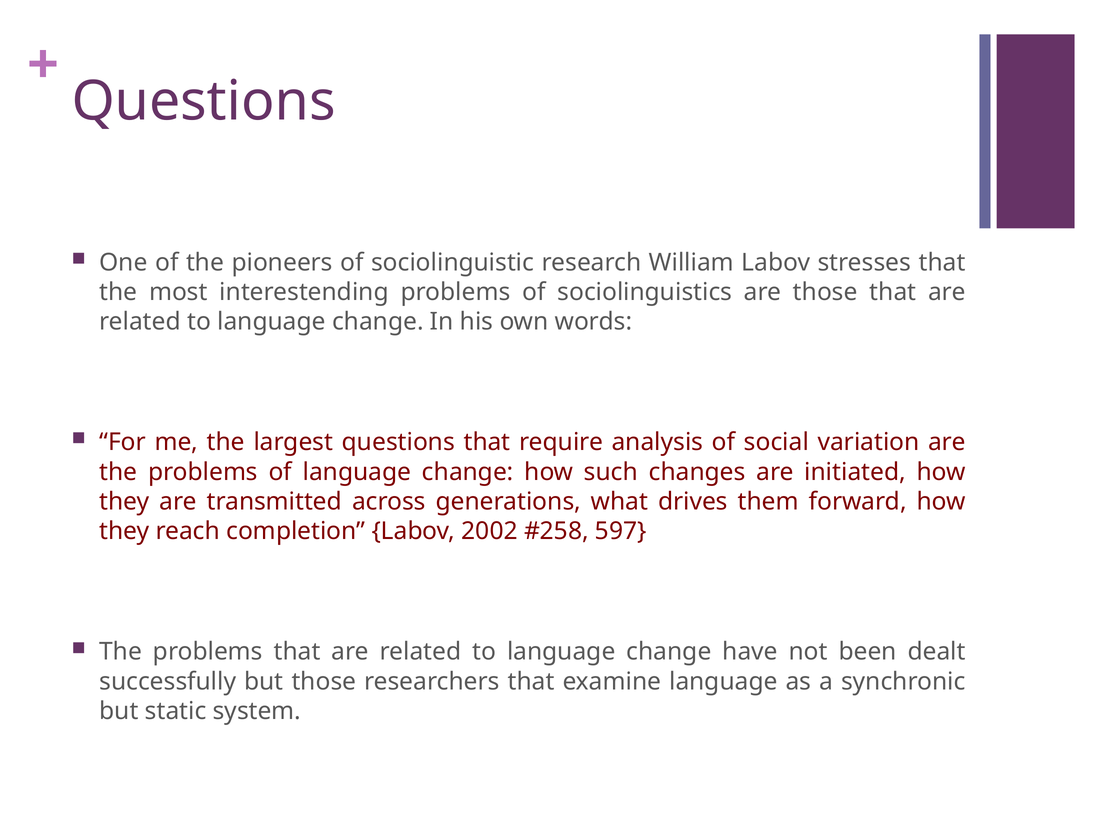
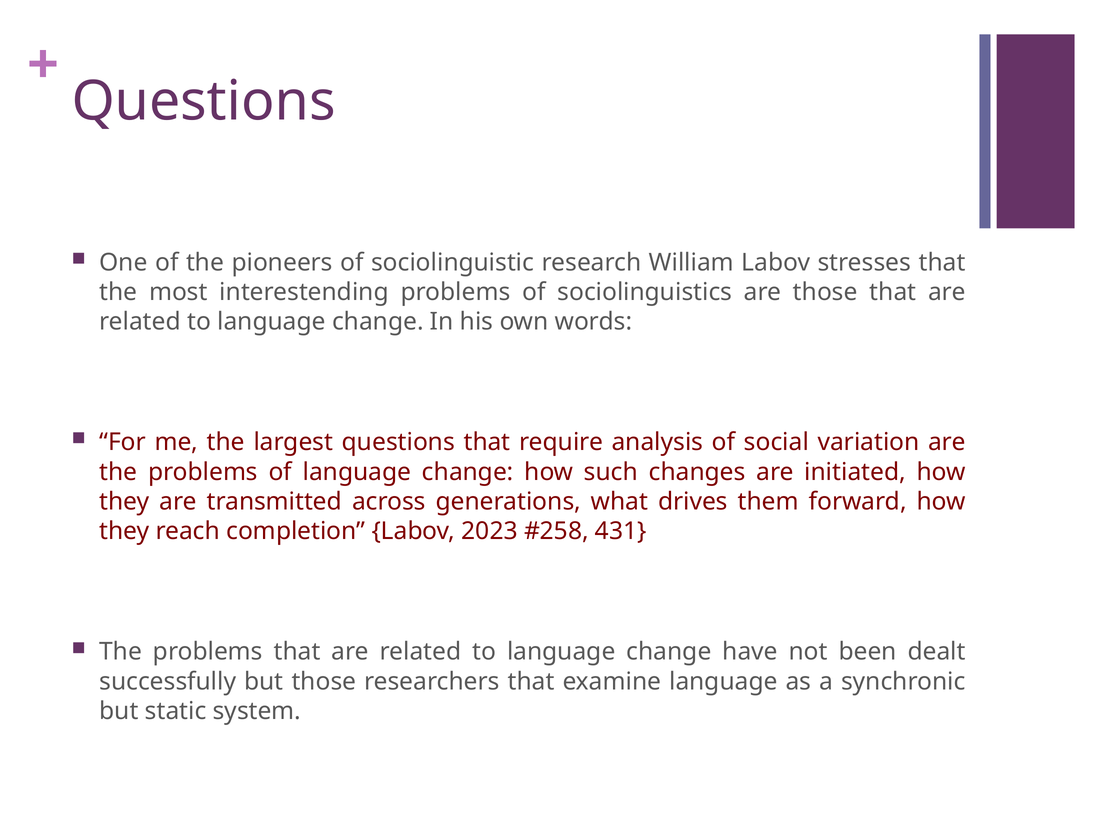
2002: 2002 -> 2023 (490, 531)
597: 597 -> 431 (621, 531)
